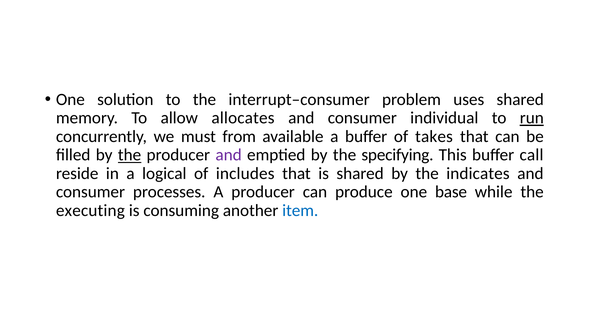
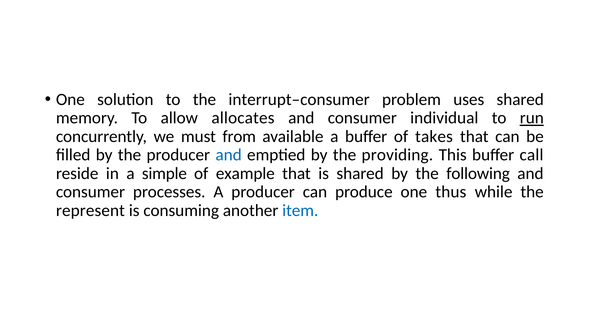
the underline: present -> none (130, 155)
and colour: purple -> blue (229, 155)
specifying: specifying -> providing (397, 155)
logical: logical -> simple (164, 174)
includes: includes -> example (245, 174)
indicates: indicates -> following (478, 174)
base: base -> thus (451, 192)
executing: executing -> represent (90, 211)
